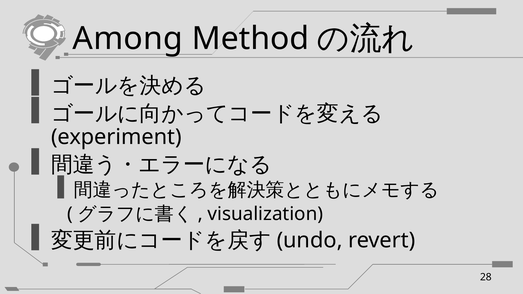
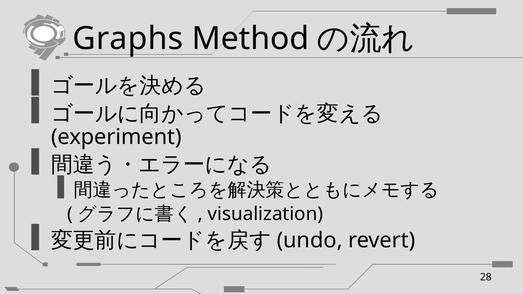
Among: Among -> Graphs (128, 39)
